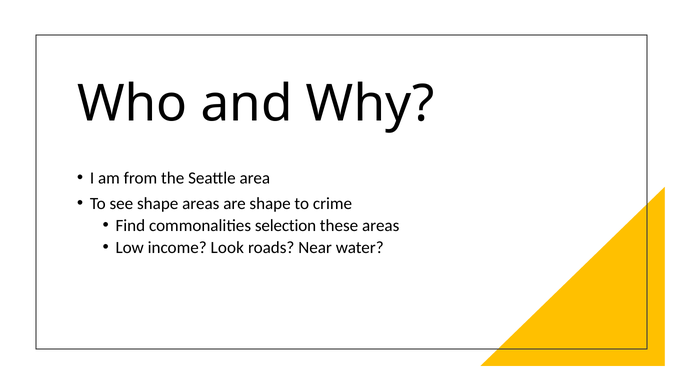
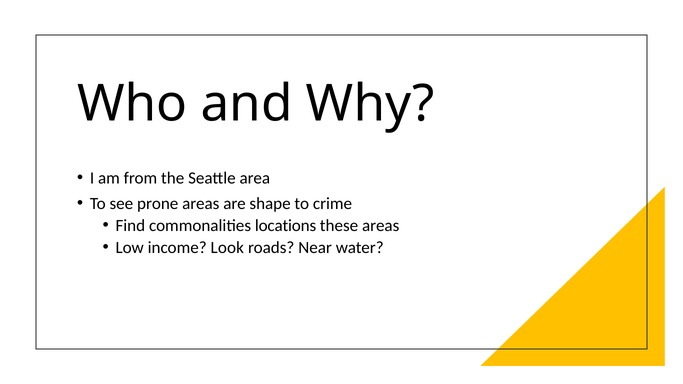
see shape: shape -> prone (158, 204)
selection: selection -> locations (286, 226)
